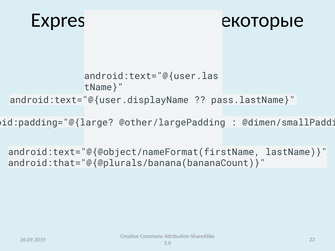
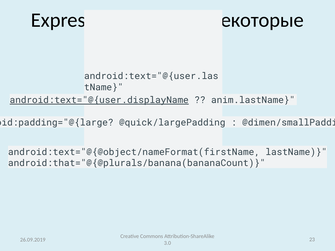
android:text="@{user.displayName underline: none -> present (99, 100)
pass.lastName: pass.lastName -> anim.lastName (253, 100)
@other/largePadding: @other/largePadding -> @quick/largePadding (172, 123)
